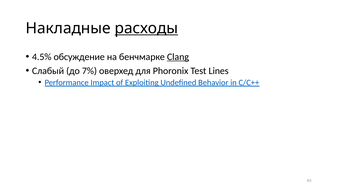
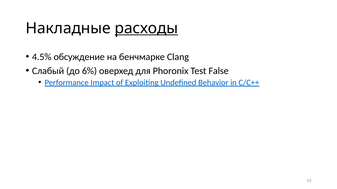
Clang underline: present -> none (178, 57)
7%: 7% -> 6% (89, 71)
Lines: Lines -> False (219, 71)
